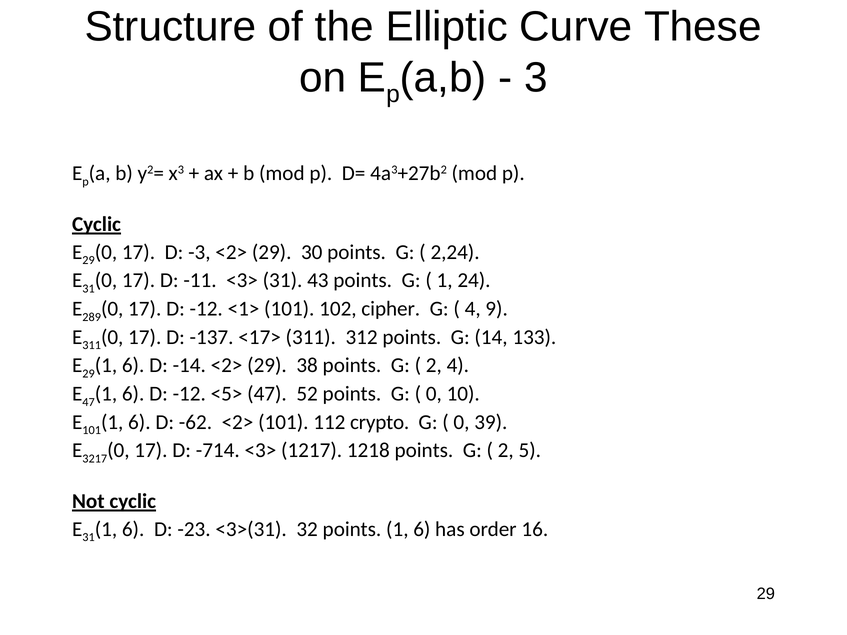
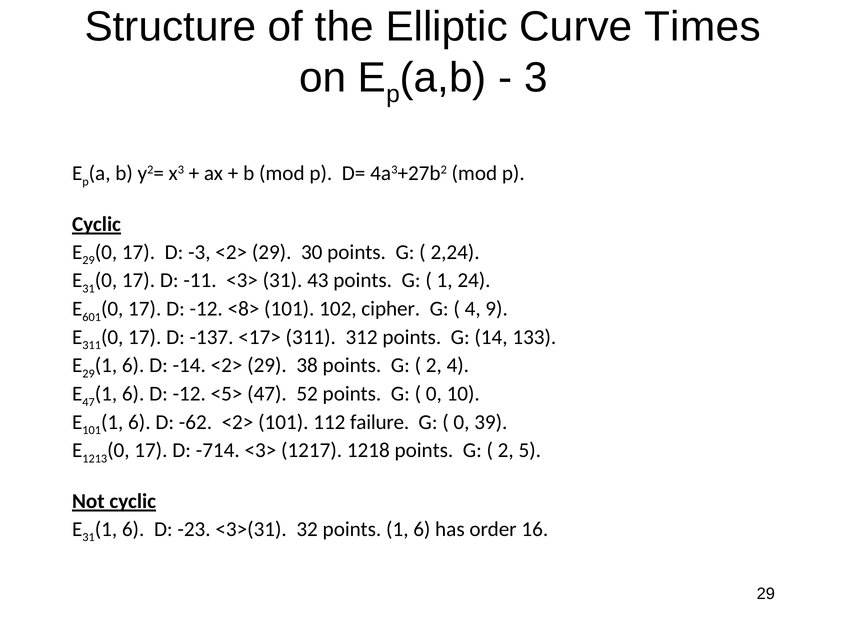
These: These -> Times (703, 27)
289: 289 -> 601 (92, 317)
<1>: <1> -> <8> (243, 309)
crypto: crypto -> failure (380, 422)
3217: 3217 -> 1213 (95, 459)
